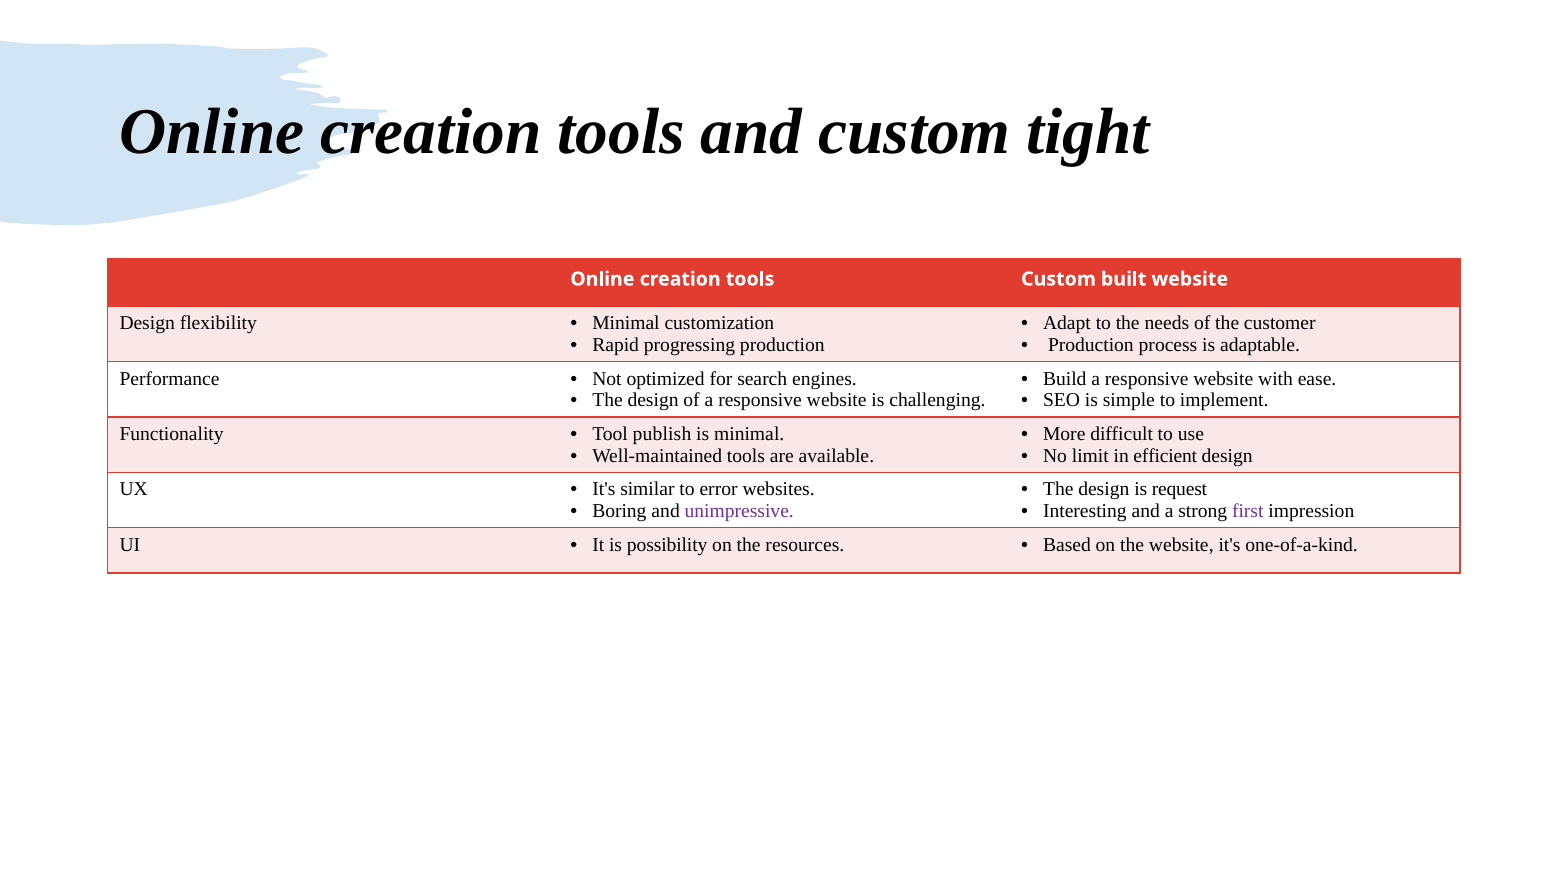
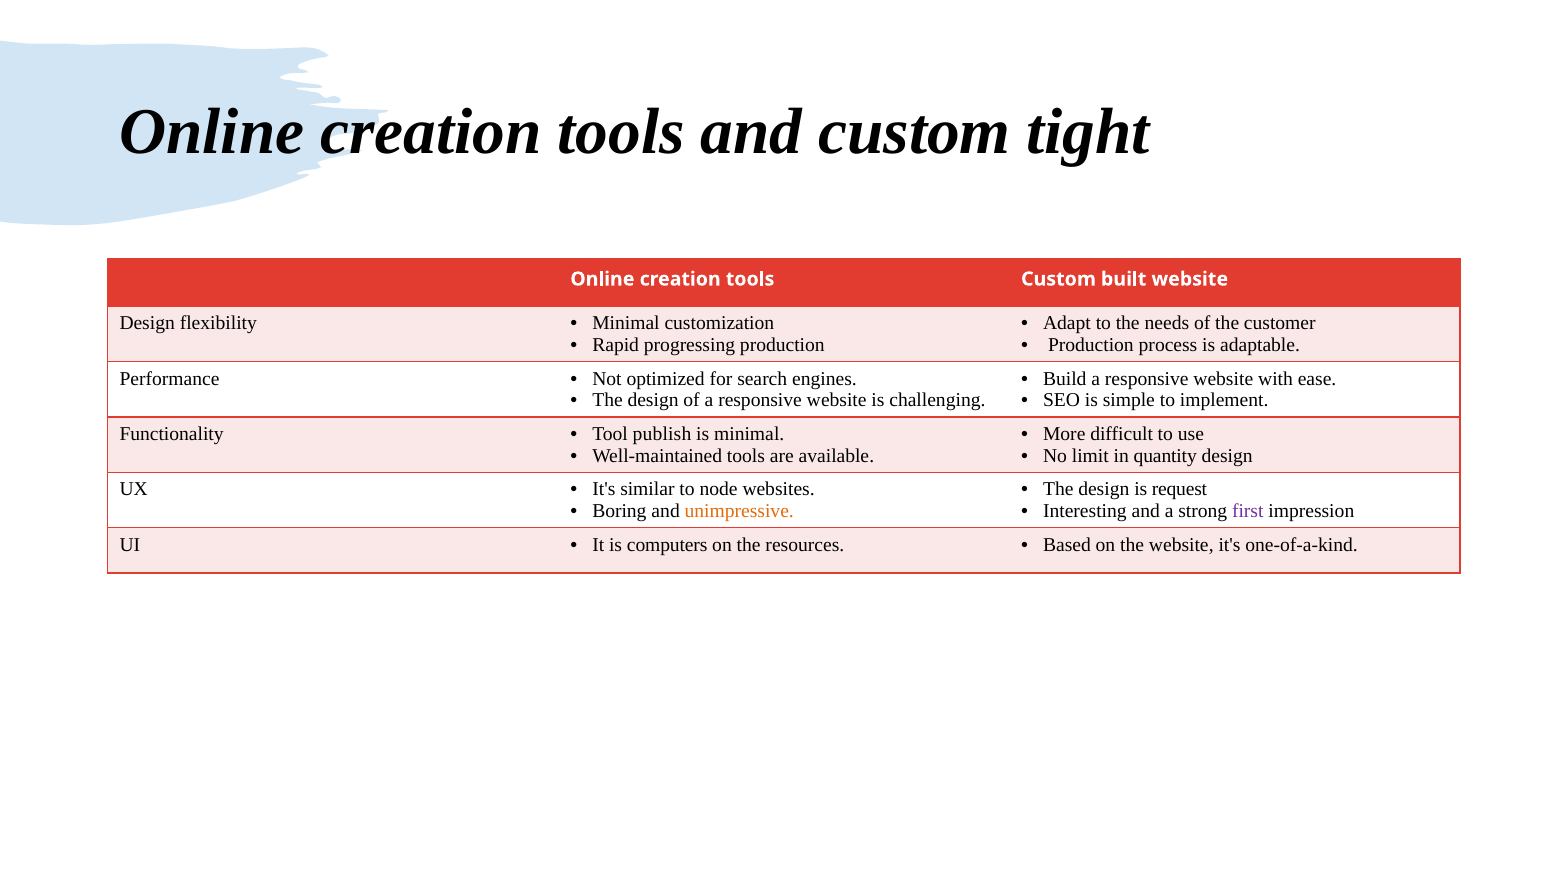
efficient: efficient -> quantity (1165, 456)
error: error -> node (719, 489)
unimpressive colour: purple -> orange (739, 511)
possibility: possibility -> computers (667, 545)
